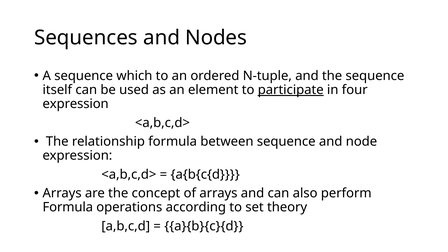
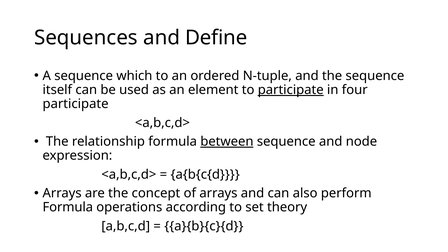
Nodes: Nodes -> Define (216, 38)
expression: expression -> participate (76, 104)
between underline: none -> present (227, 142)
